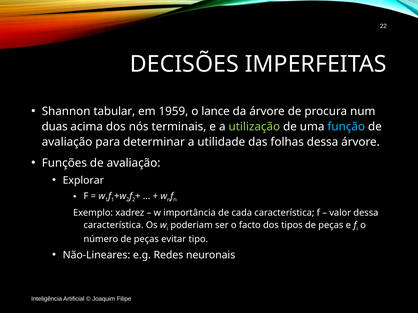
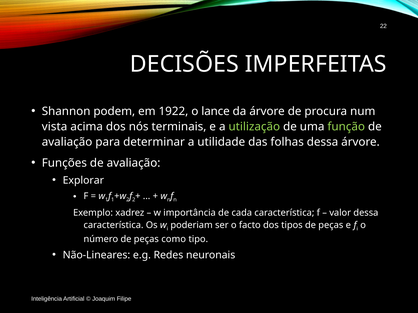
tabular: tabular -> podem (114, 112)
1959: 1959 -> 1922 (173, 112)
duas: duas -> vista (55, 127)
função colour: light blue -> light green (346, 127)
evitar: evitar -> como (174, 239)
